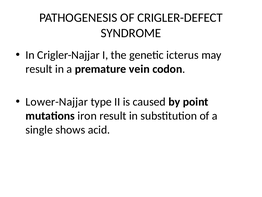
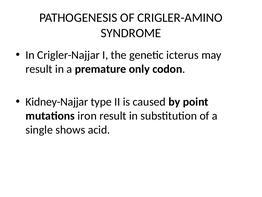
CRIGLER-DEFECT: CRIGLER-DEFECT -> CRIGLER-AMINO (180, 18)
vein: vein -> only (139, 69)
Lower-Najjar: Lower-Najjar -> Kidney-Najjar (57, 102)
